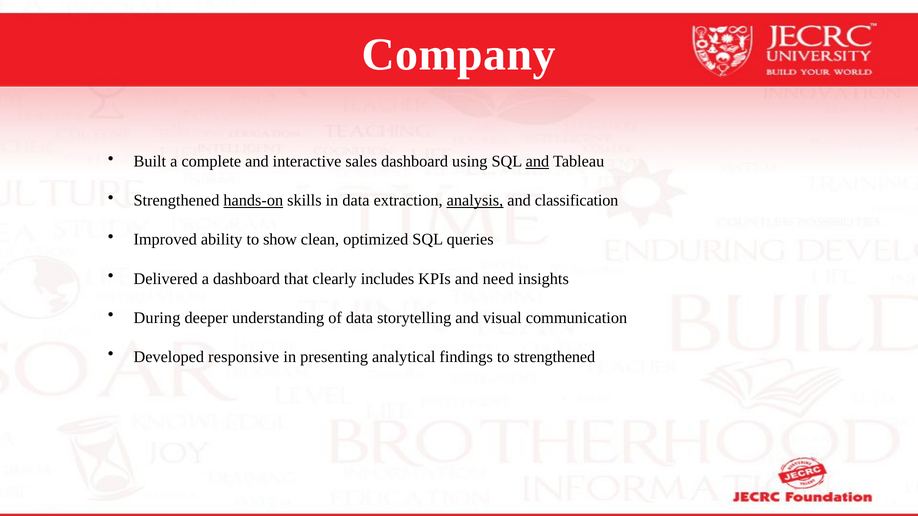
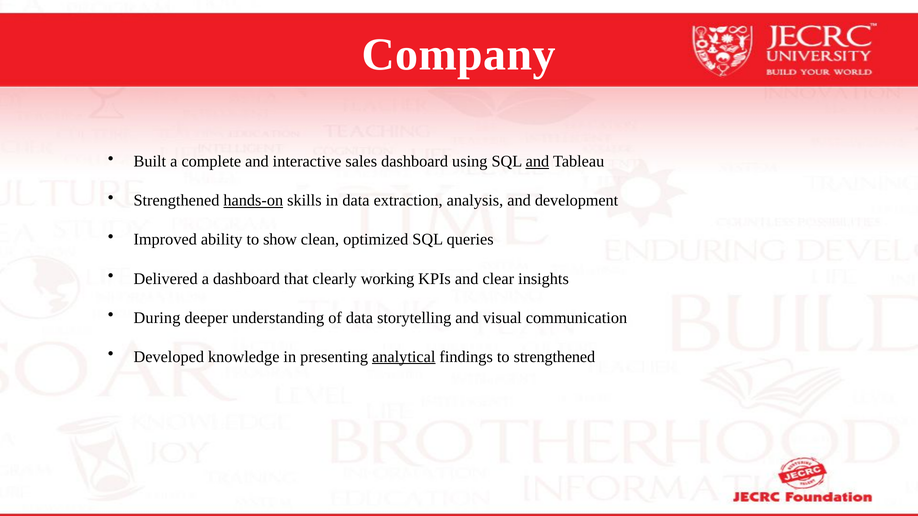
analysis underline: present -> none (475, 201)
classification: classification -> development (577, 201)
includes: includes -> working (388, 279)
need: need -> clear (498, 279)
responsive: responsive -> knowledge (244, 357)
analytical underline: none -> present (404, 357)
